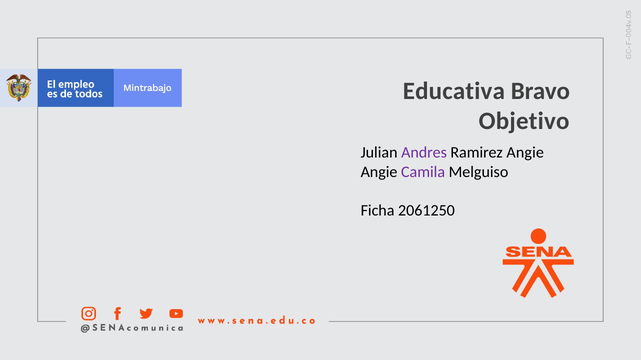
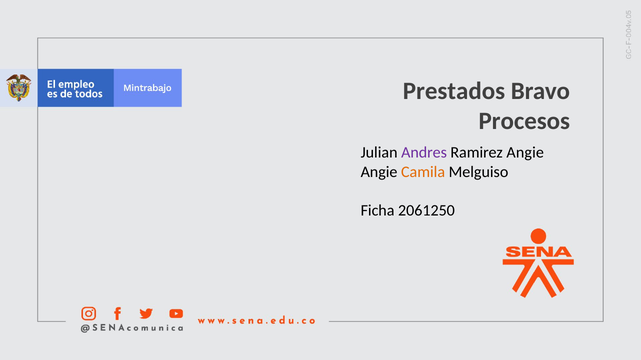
Educativa: Educativa -> Prestados (454, 91)
Objetivo: Objetivo -> Procesos (524, 121)
Camila colour: purple -> orange (423, 172)
